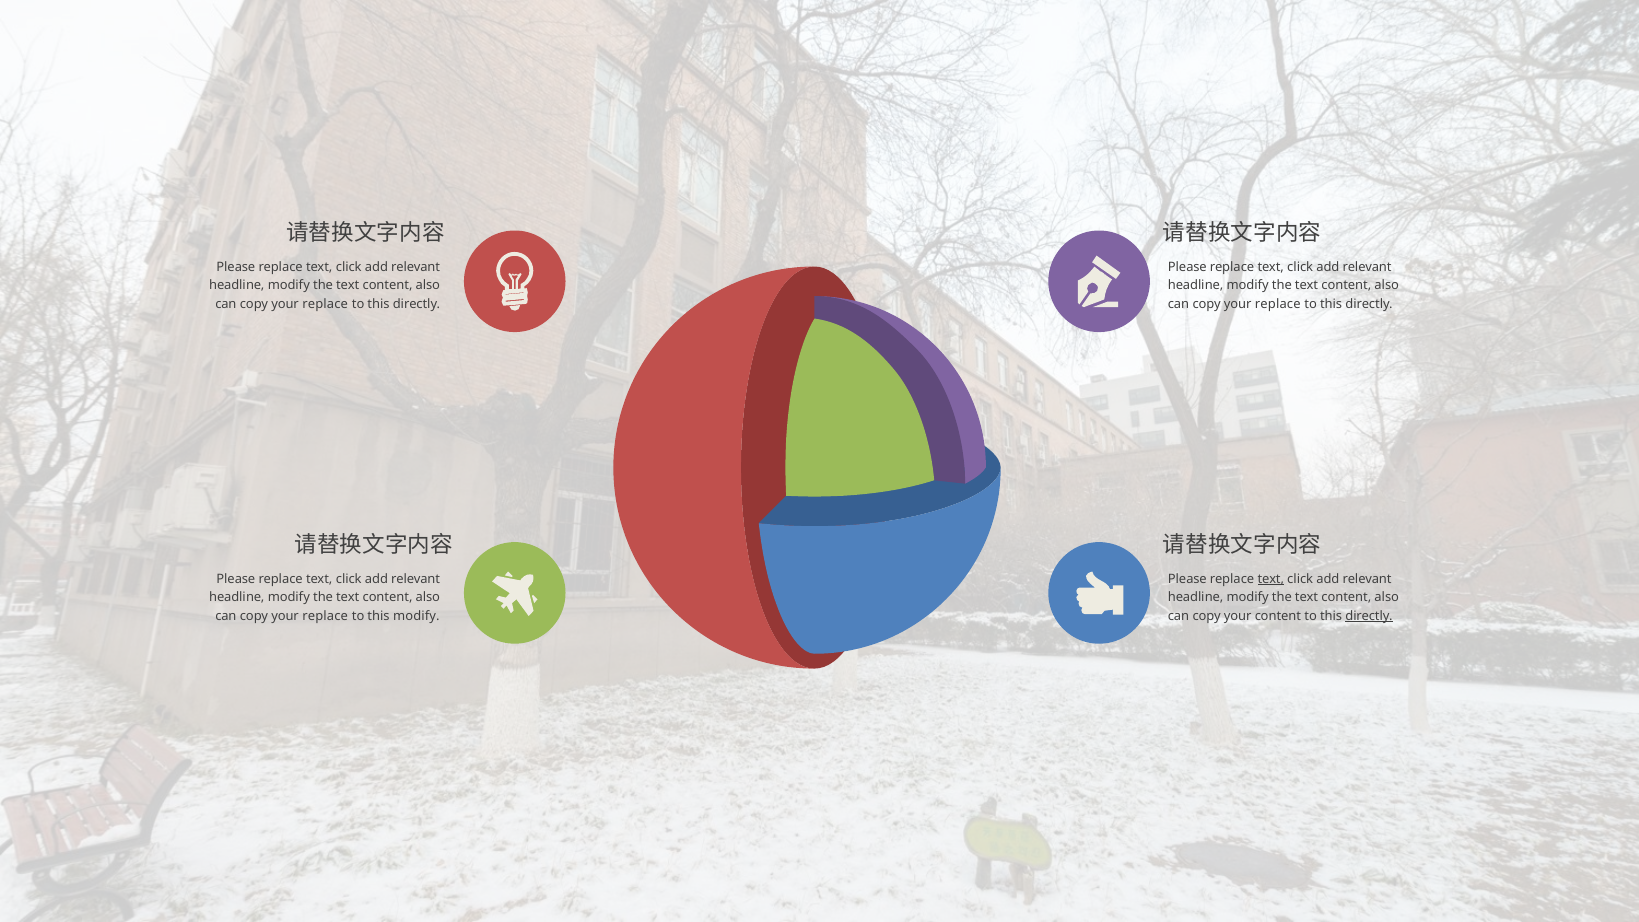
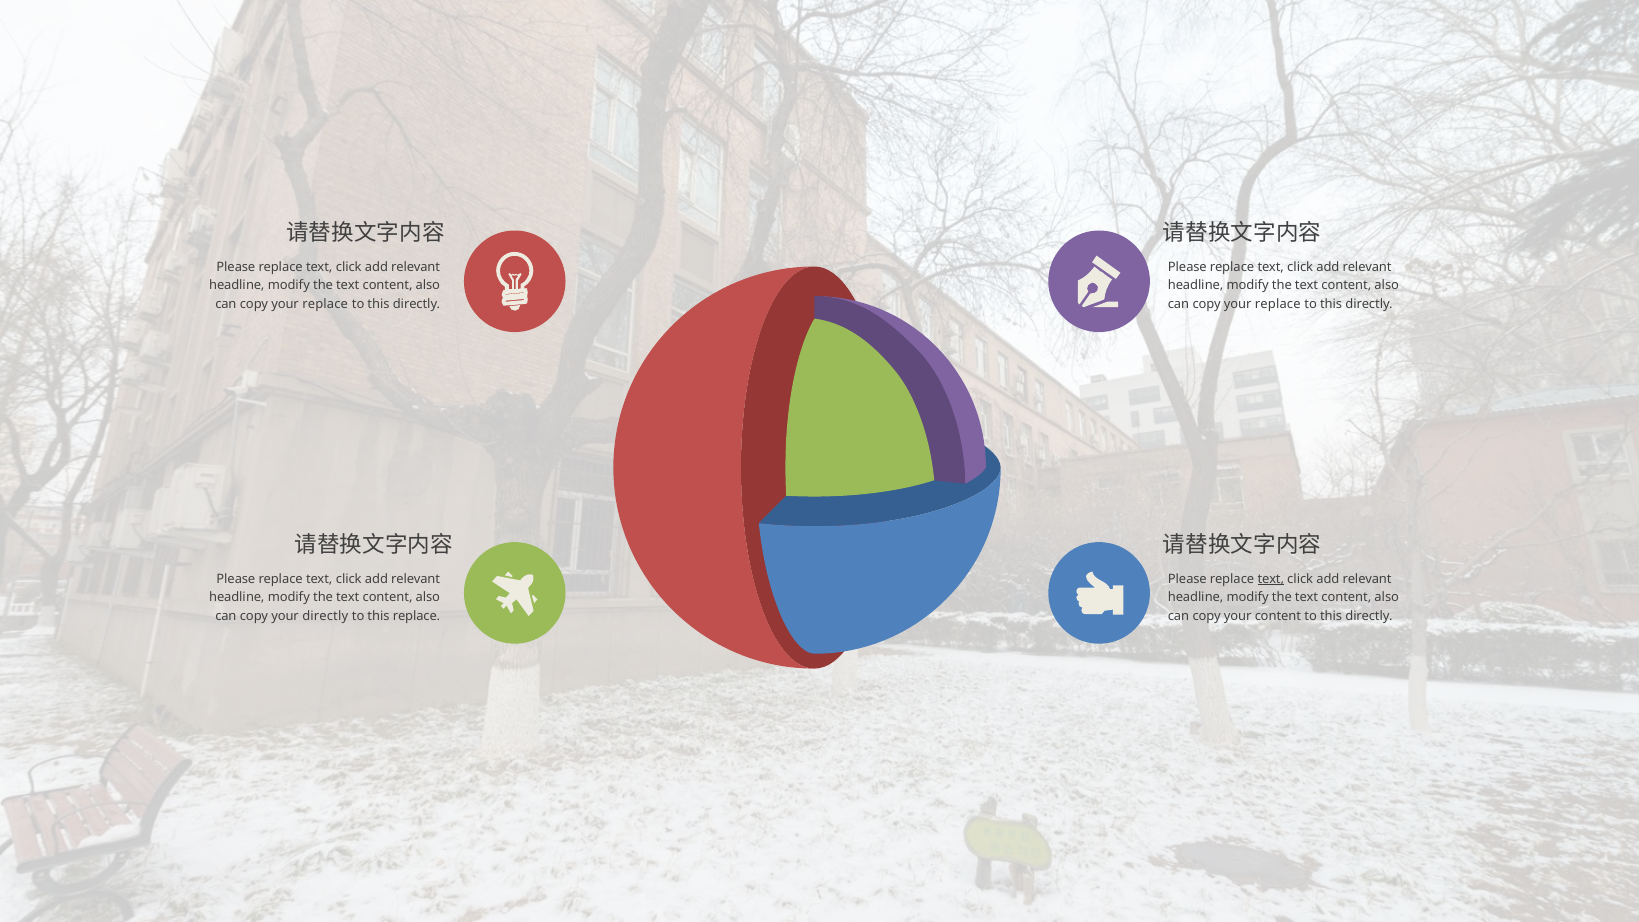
replace: replace -> directly (325, 616)
this modify: modify -> replace (417, 616)
directly underline: present -> none (1369, 616)
